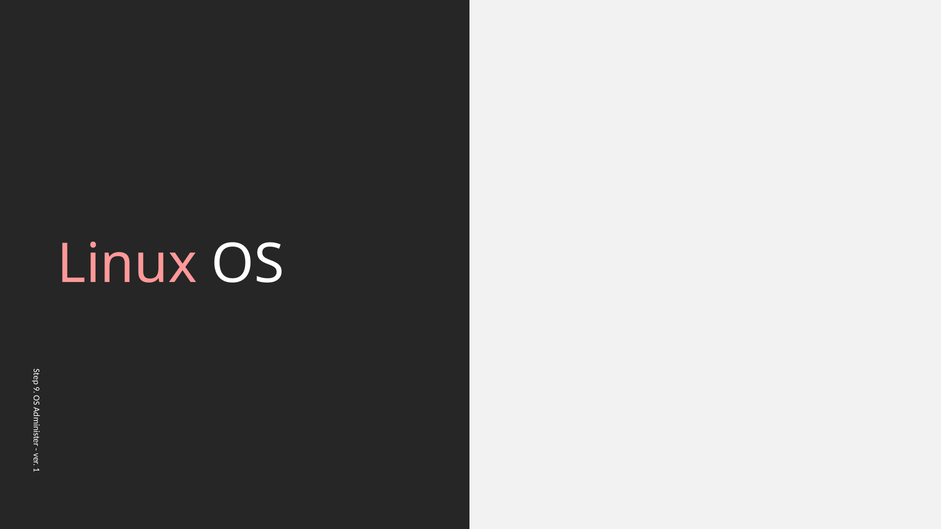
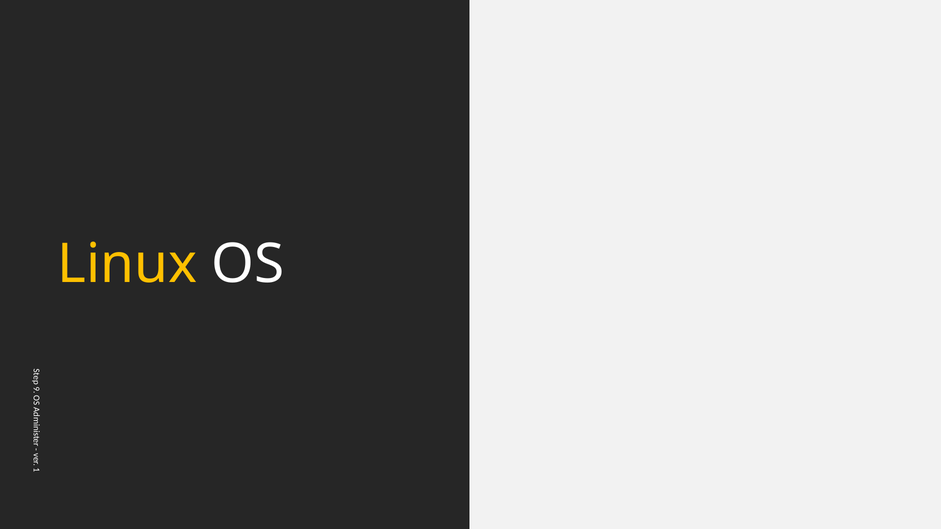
Linux colour: pink -> yellow (127, 264)
